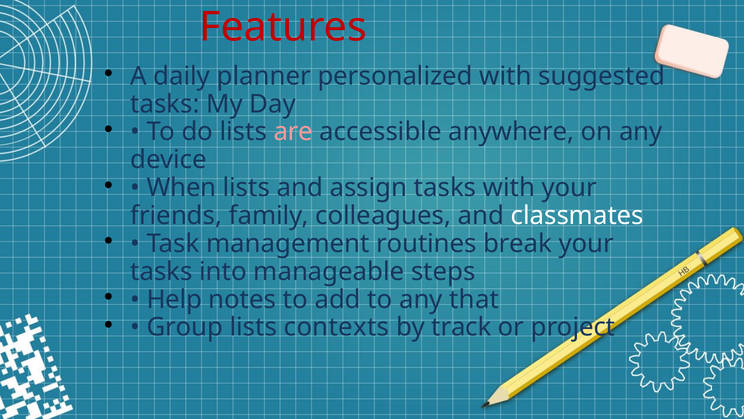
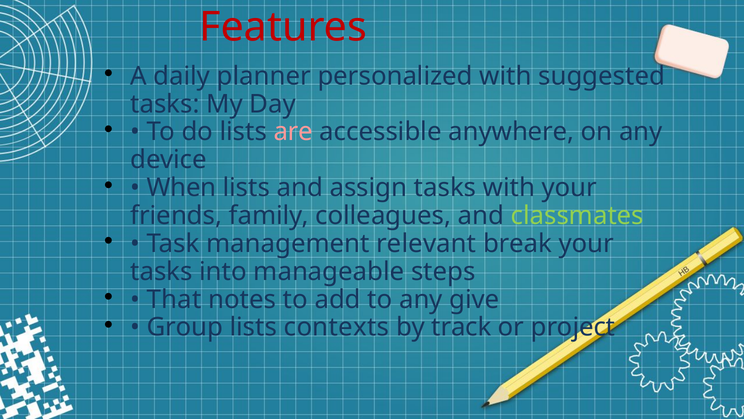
classmates colour: white -> light green (577, 215)
routines: routines -> relevant (426, 243)
Help: Help -> That (174, 299)
that: that -> give (474, 299)
